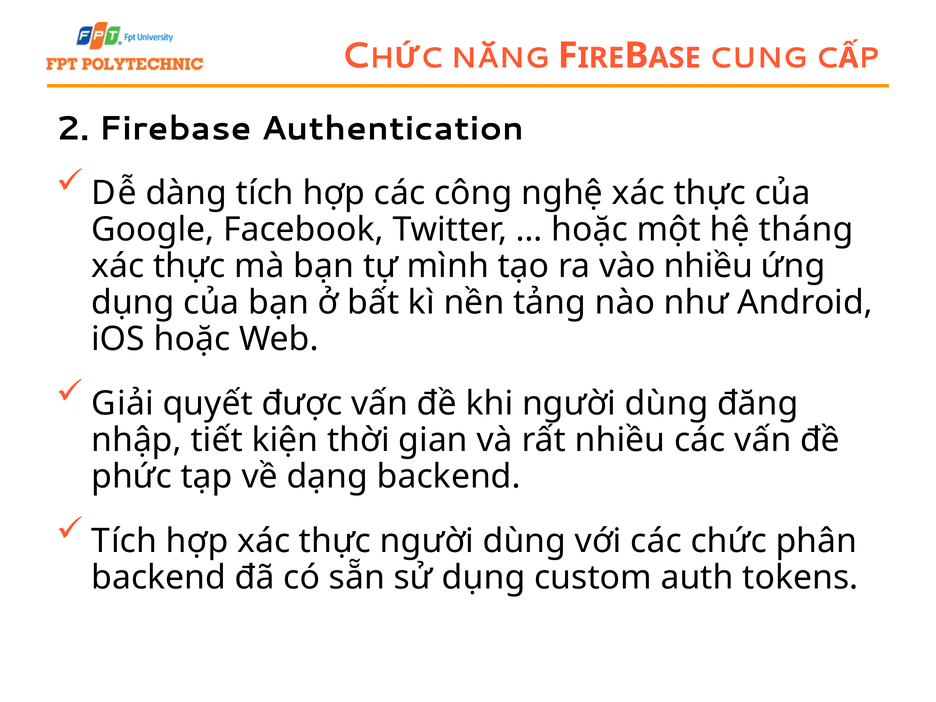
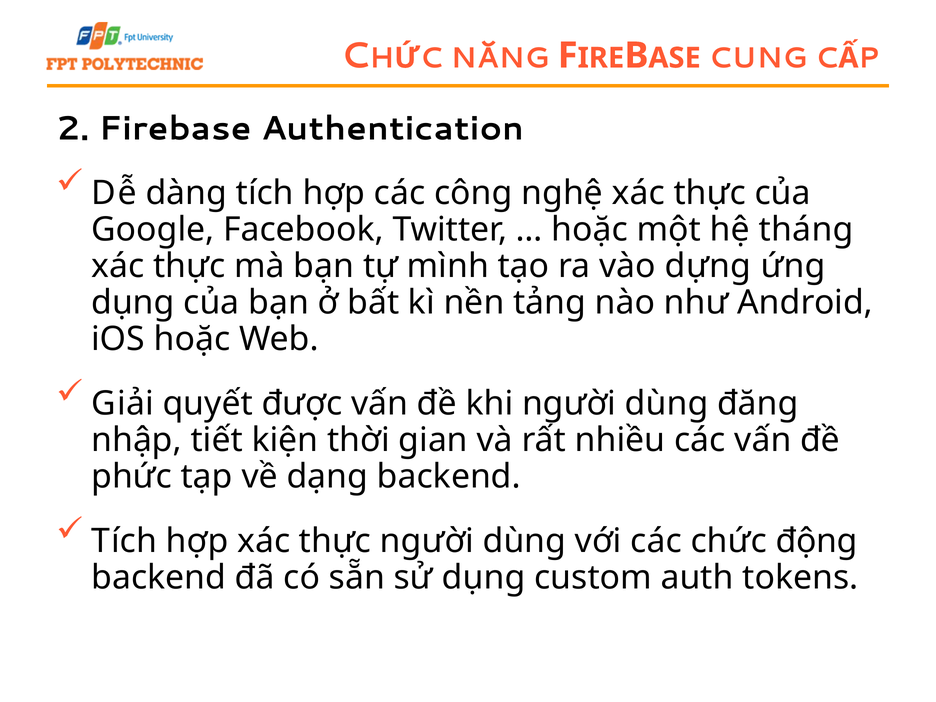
vào nhiều: nhiều -> dựng (708, 266)
phân: phân -> động (817, 541)
